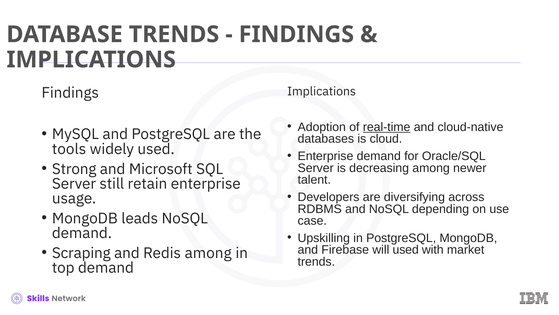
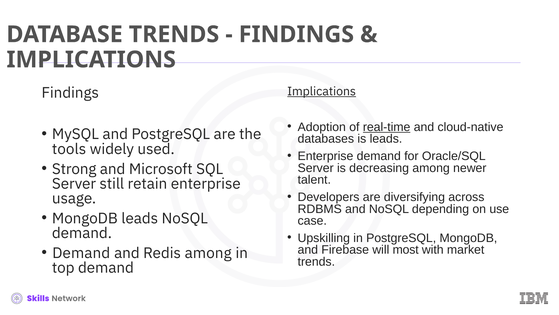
Implications underline: none -> present (322, 91)
is cloud: cloud -> leads (386, 139)
will used: used -> most (406, 249)
Scraping: Scraping -> Demand (81, 253)
